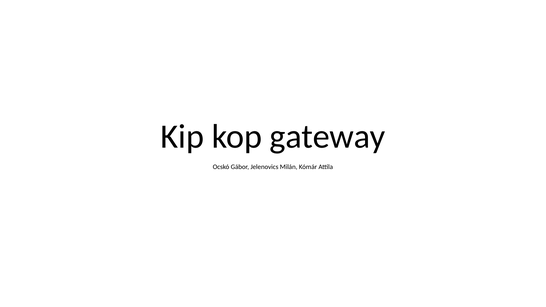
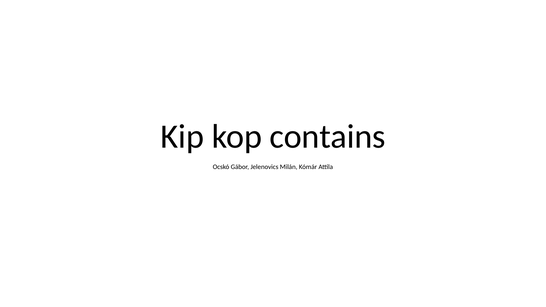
gateway: gateway -> contains (328, 137)
